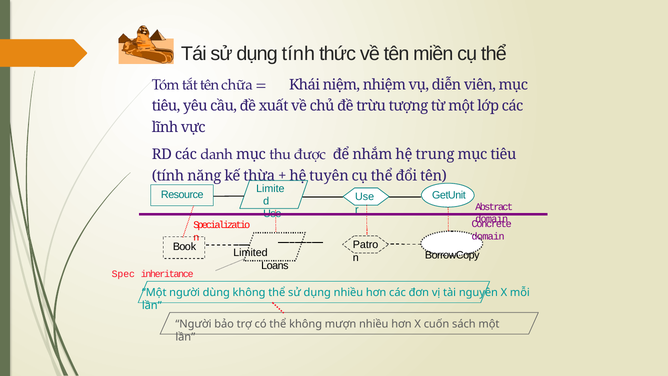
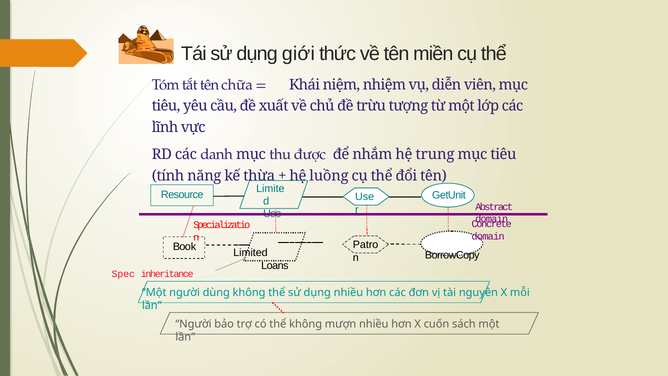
dụng tính: tính -> giới (298, 54)
tuyên: tuyên -> luồng (329, 176)
